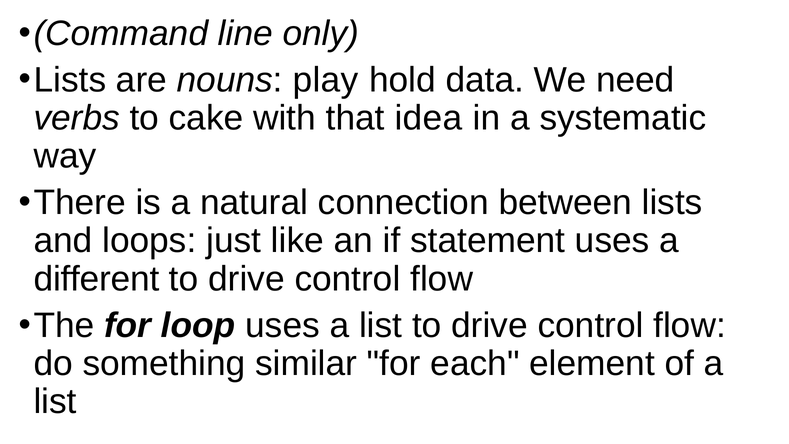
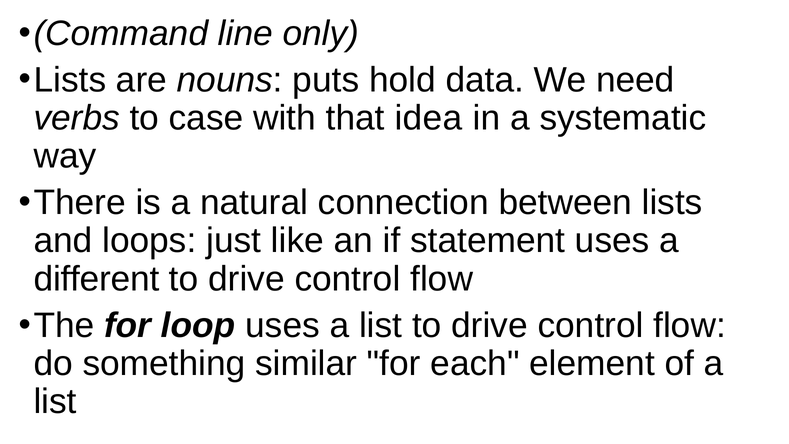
play: play -> puts (326, 80)
cake: cake -> case (206, 118)
